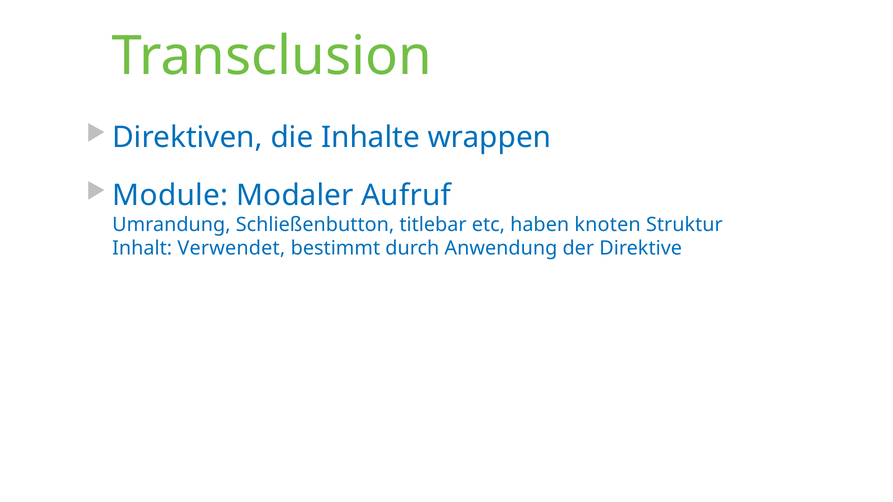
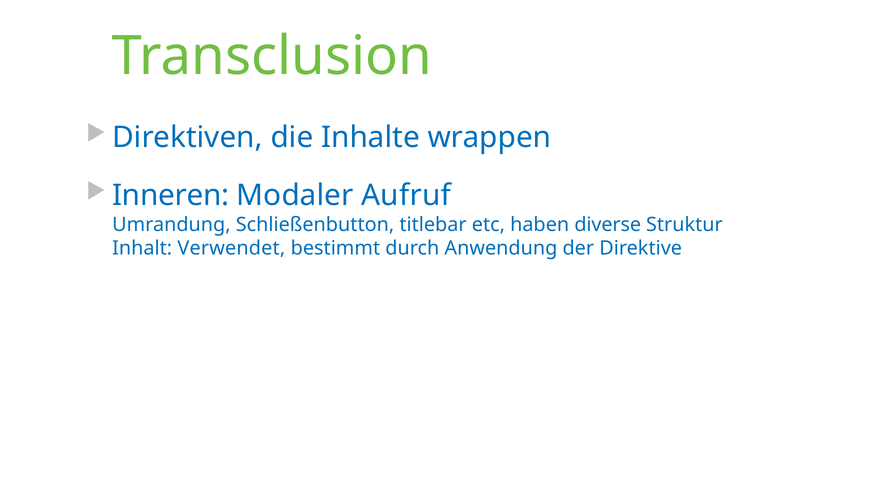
Module: Module -> Inneren (171, 196)
knoten: knoten -> diverse (608, 225)
